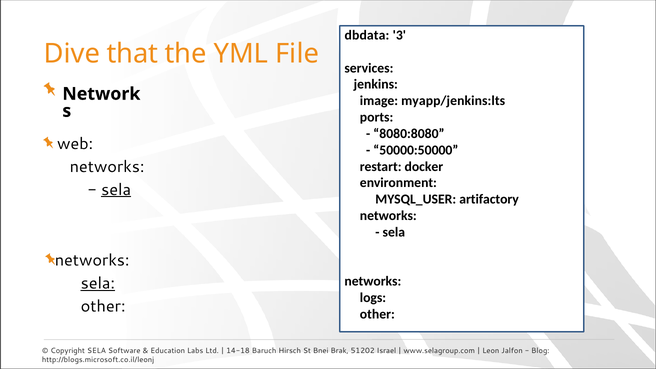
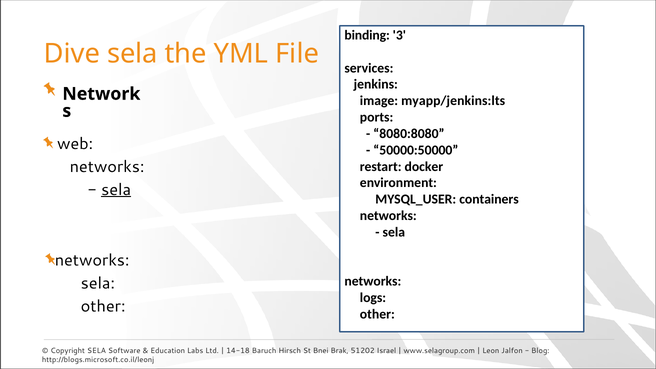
dbdata: dbdata -> binding (367, 35)
Dive that: that -> sela (132, 54)
artifactory: artifactory -> containers (489, 199)
sela underline: present -> none (98, 283)
